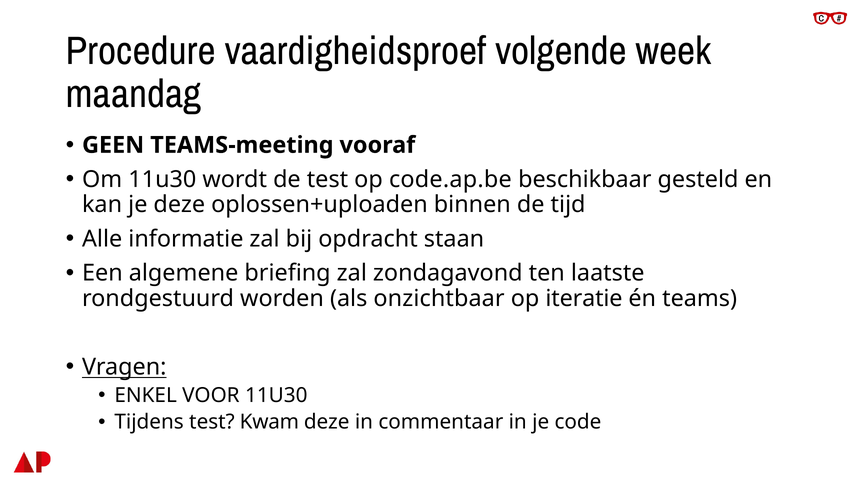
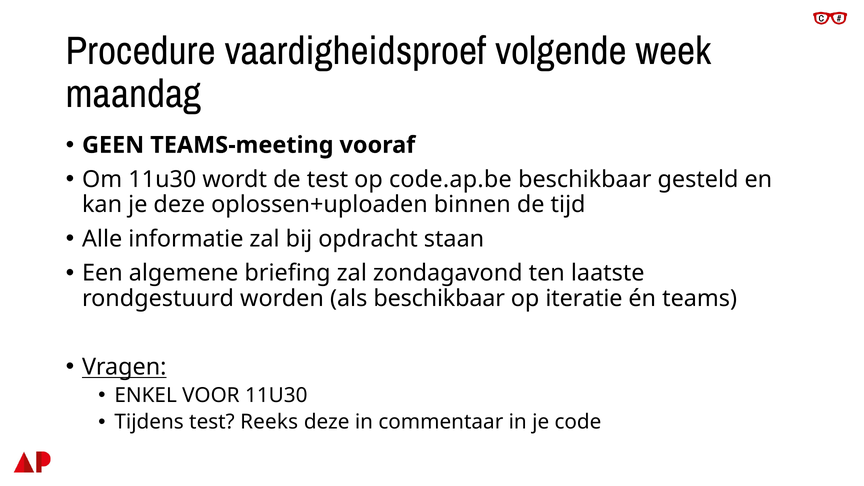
als onzichtbaar: onzichtbaar -> beschikbaar (439, 298)
Kwam: Kwam -> Reeks (269, 422)
